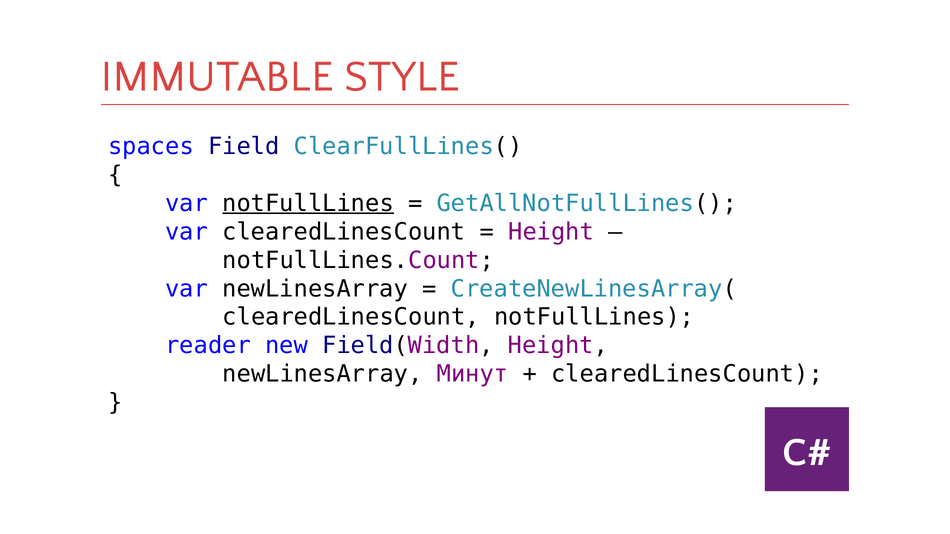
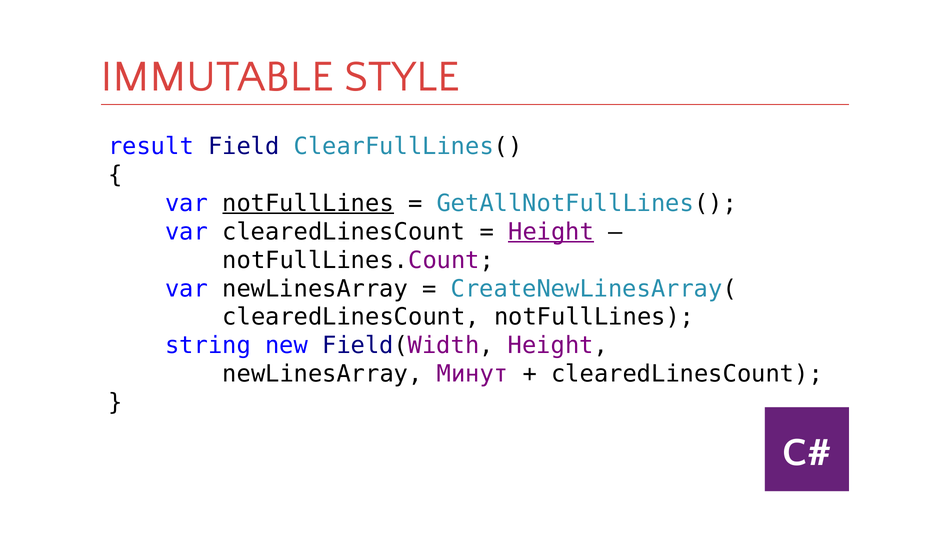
spaces: spaces -> result (151, 146)
Height underline: none -> present (551, 232)
reader: reader -> string (208, 346)
